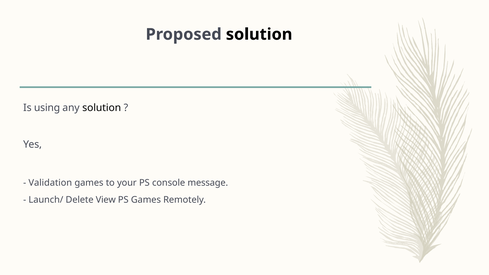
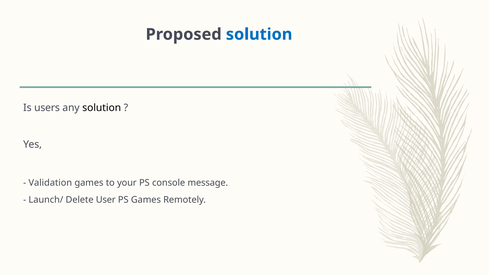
solution colour: black -> blue (259, 34)
using: using -> users (47, 108)
View: View -> User (106, 200)
